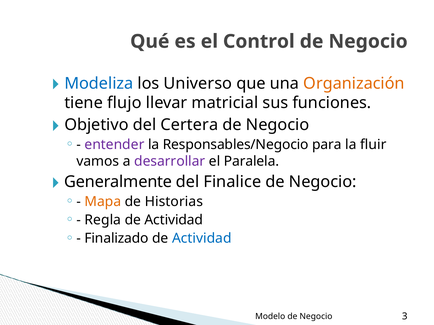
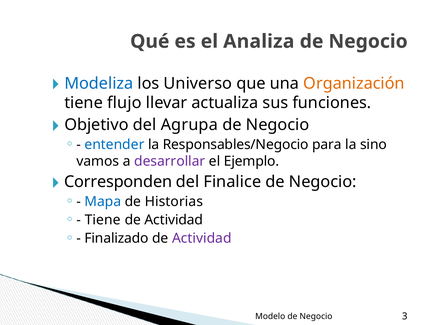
Control: Control -> Analiza (259, 41)
matricial: matricial -> actualiza (225, 103)
Certera: Certera -> Agrupa (189, 125)
entender colour: purple -> blue (114, 145)
fluir: fluir -> sino (373, 145)
Paralela: Paralela -> Ejemplo (252, 161)
Generalmente: Generalmente -> Corresponden (118, 182)
Mapa colour: orange -> blue (103, 202)
Regla: Regla -> Tiene (103, 220)
Actividad colour: blue -> purple (202, 239)
